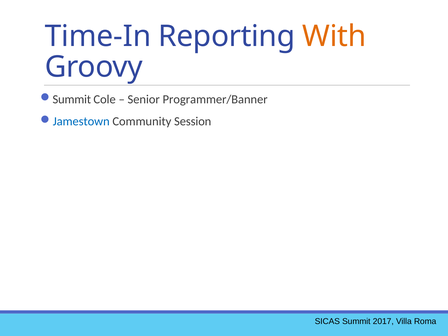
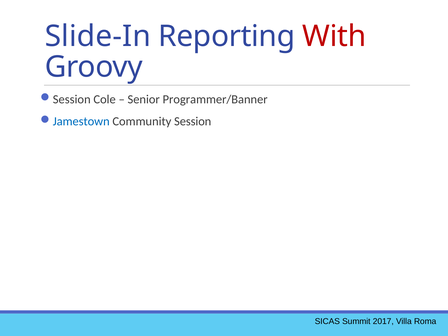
Time-In: Time-In -> Slide-In (98, 36)
With colour: orange -> red (334, 36)
Summit: Summit -> Session (72, 99)
